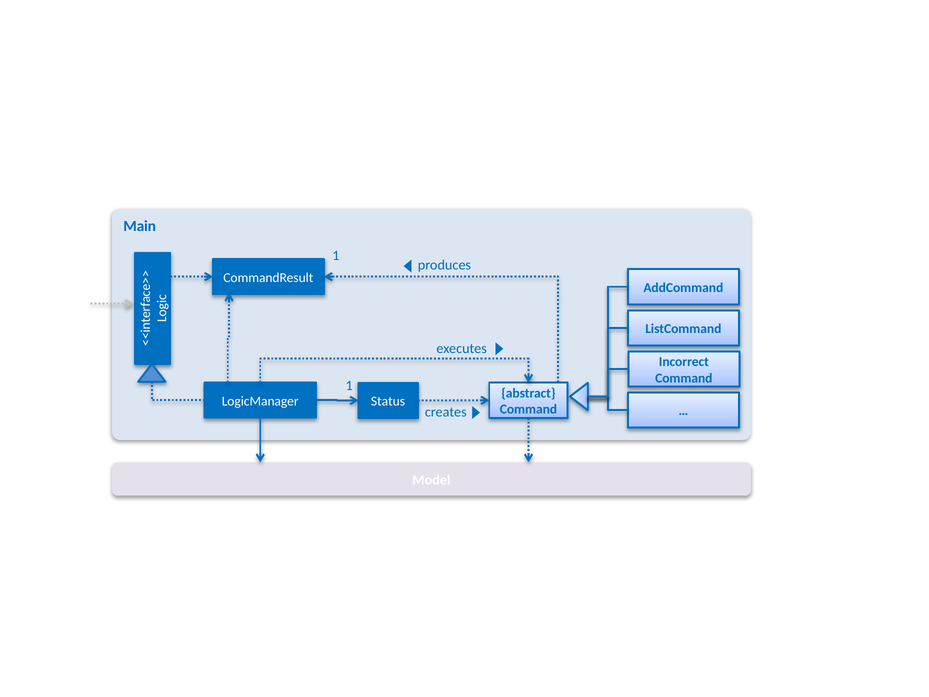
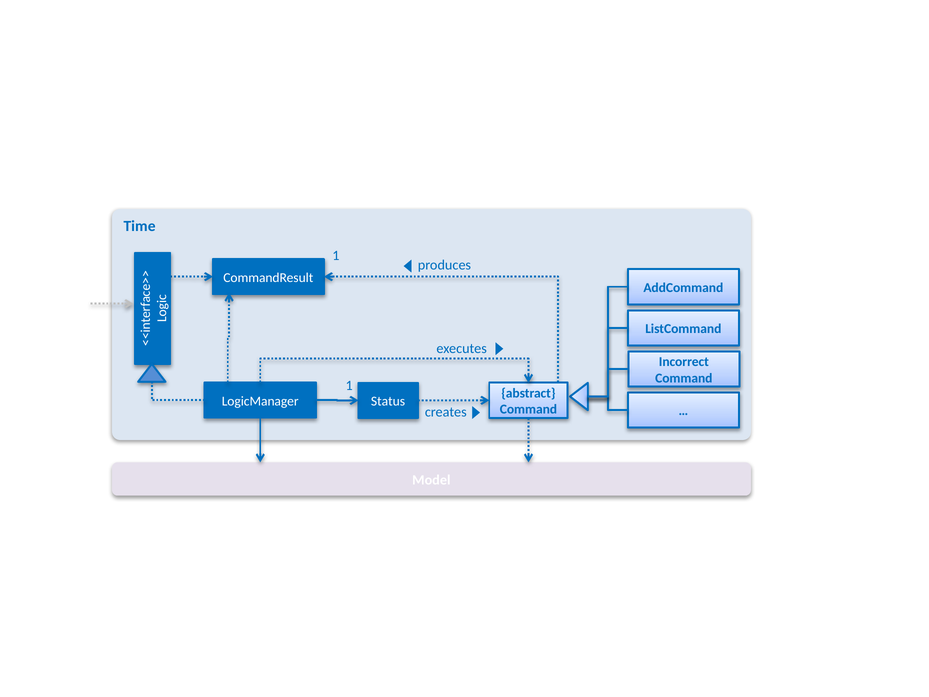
Main: Main -> Time (140, 226)
